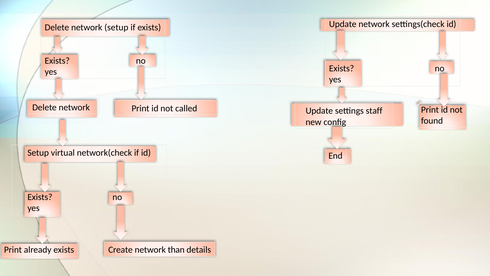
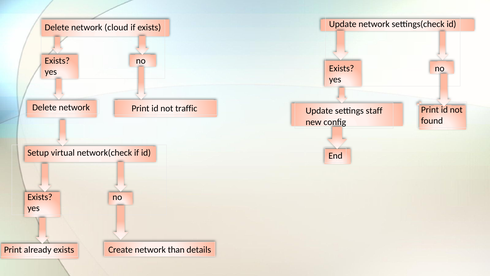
network setup: setup -> cloud (116, 28)
called: called -> traffic (186, 108)
